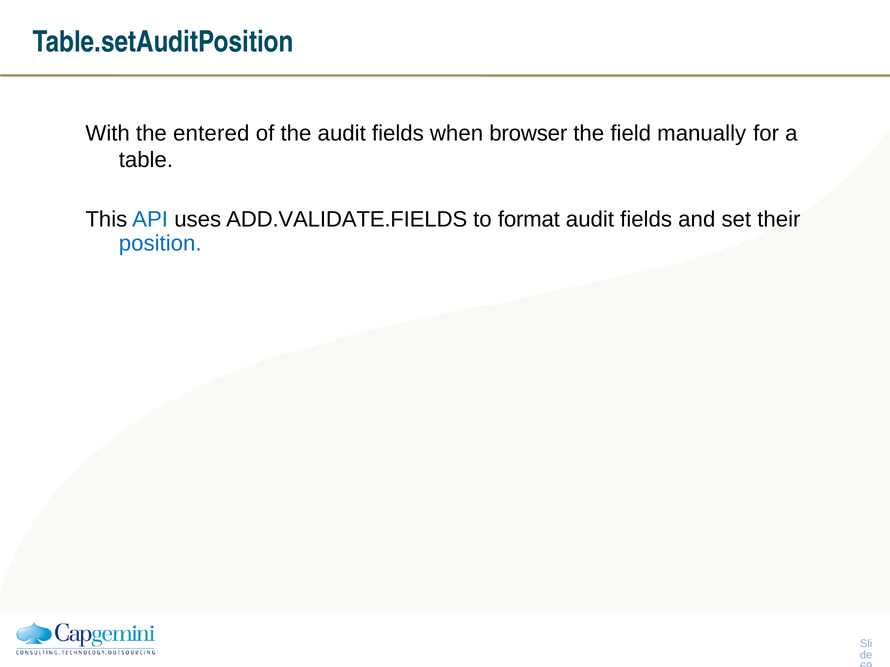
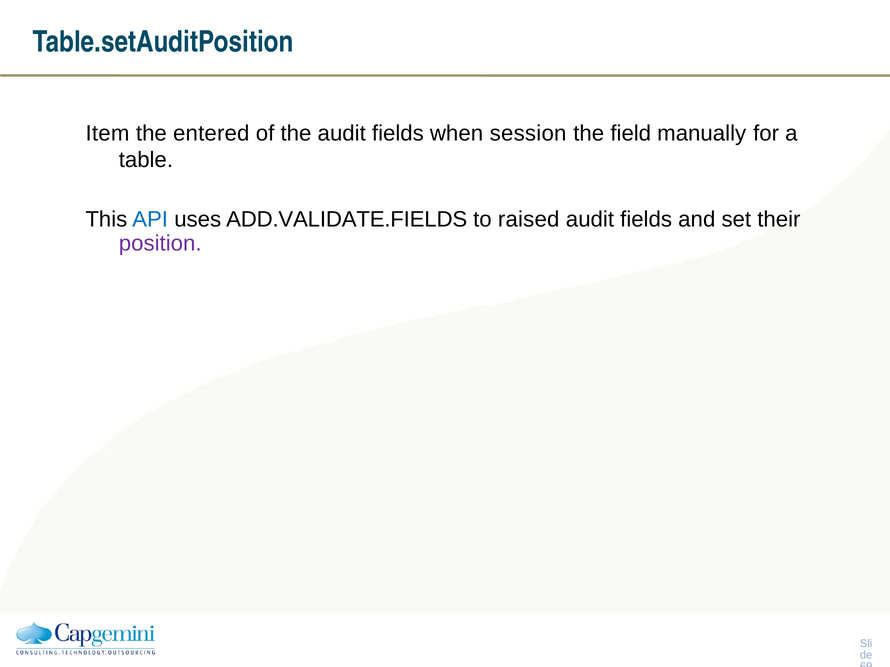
With: With -> Item (108, 133)
browser: browser -> session (528, 133)
format: format -> raised (529, 219)
position colour: blue -> purple (160, 243)
